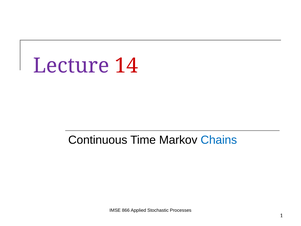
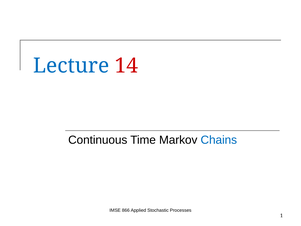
Lecture colour: purple -> blue (71, 66)
